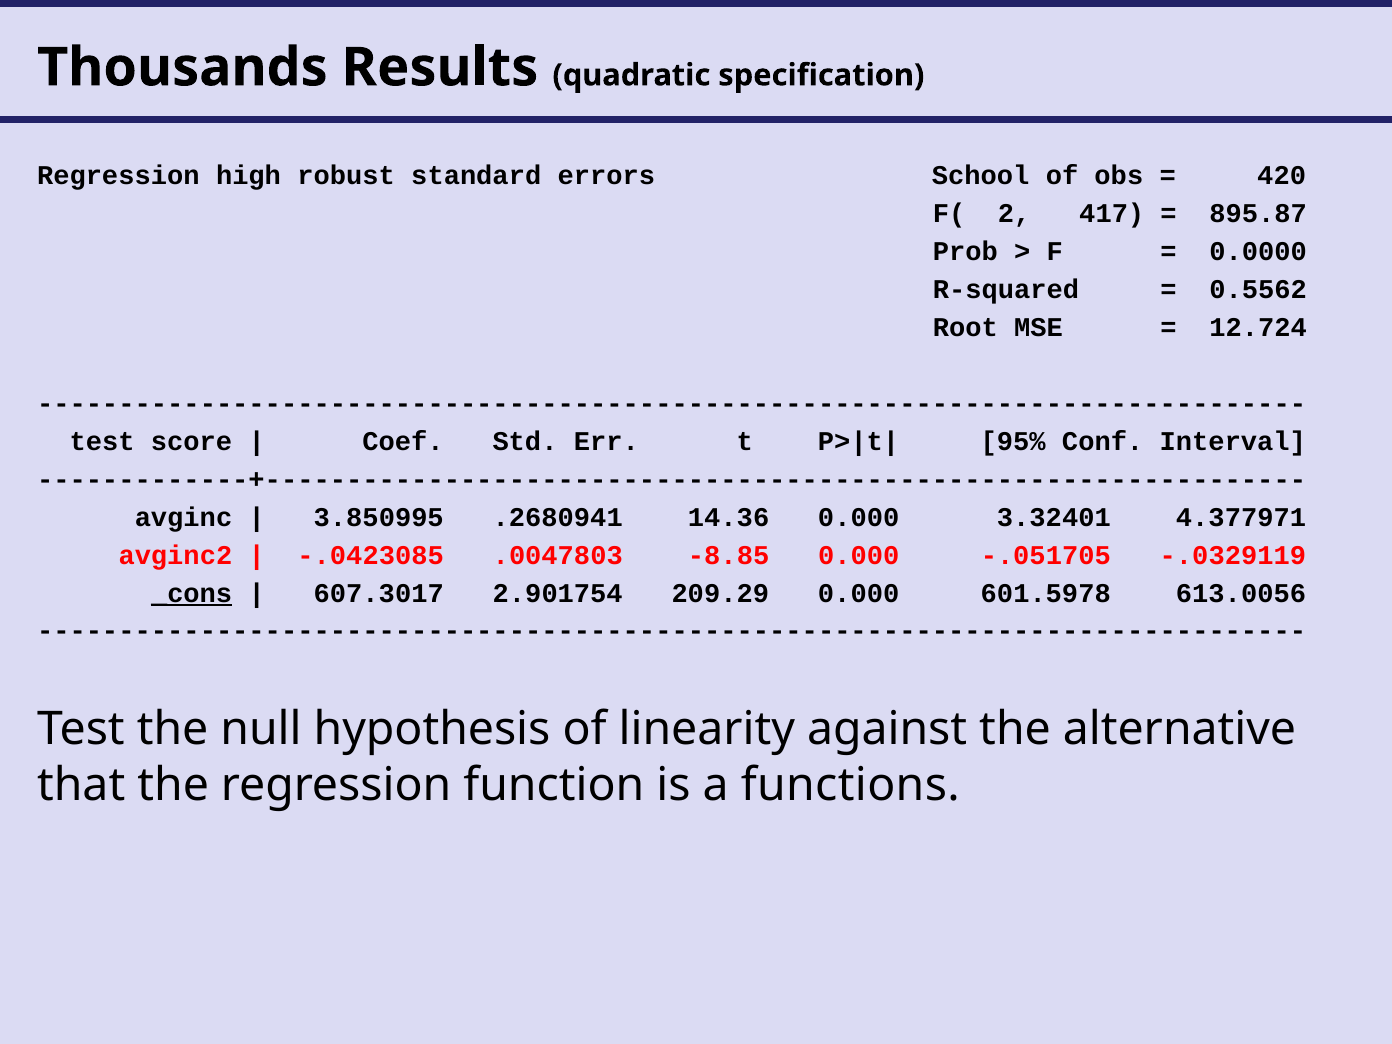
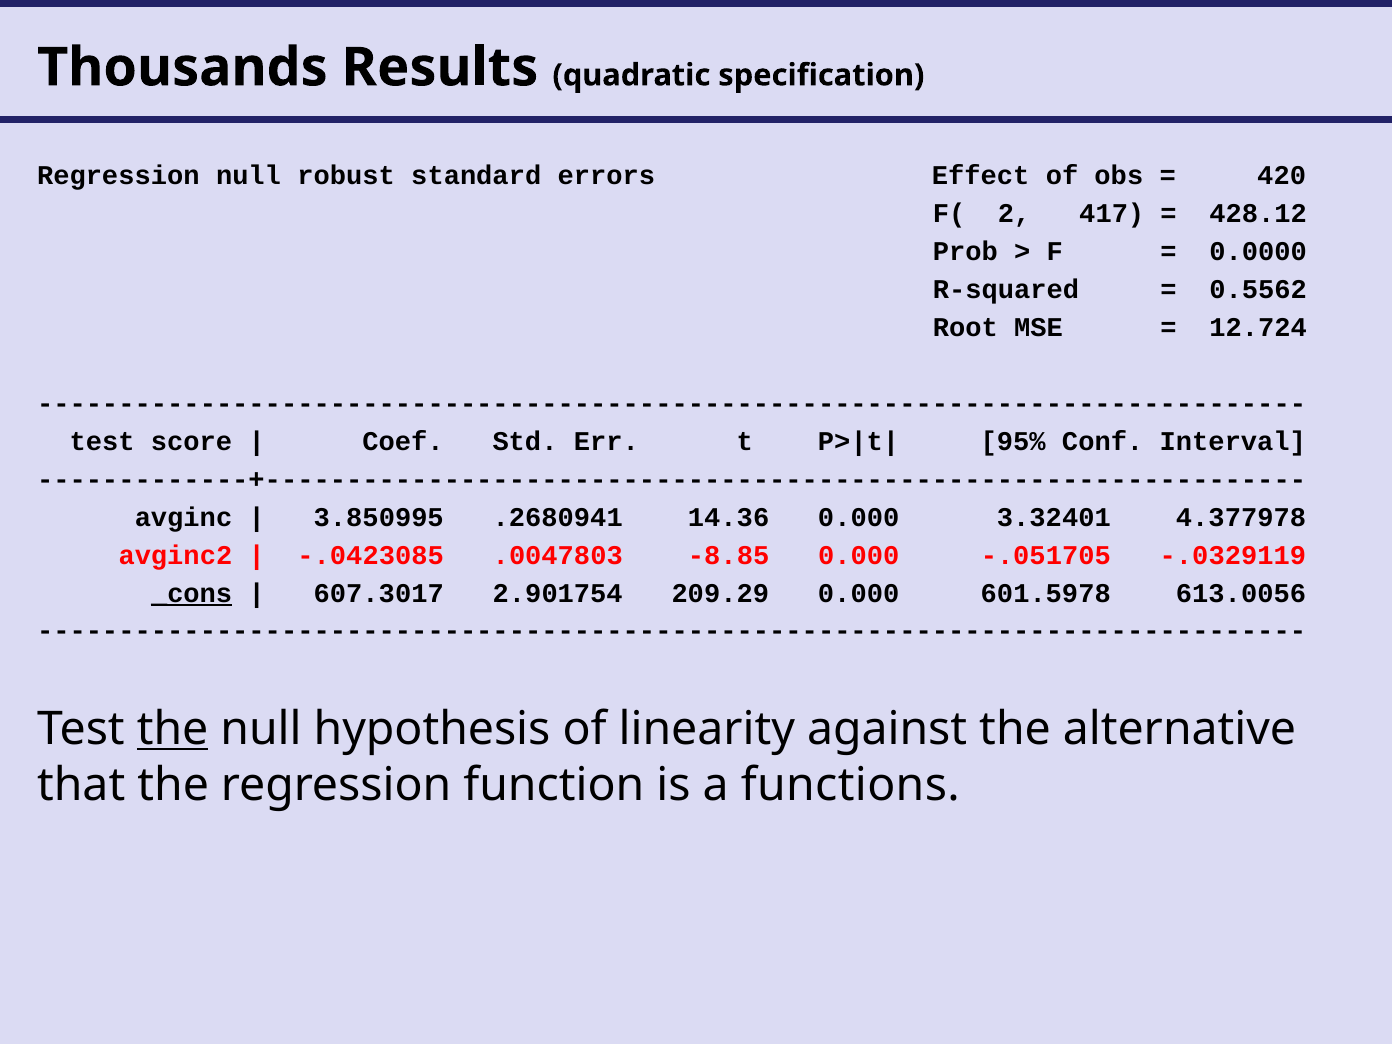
Regression high: high -> null (248, 176)
School: School -> Effect (981, 176)
895.87: 895.87 -> 428.12 (1258, 214)
4.377971: 4.377971 -> 4.377978 (1241, 517)
the underline: none -> present (173, 729)
